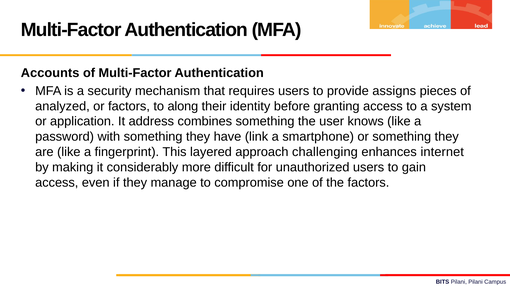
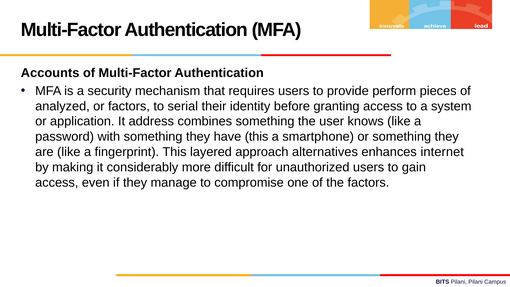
assigns: assigns -> perform (394, 91)
along: along -> serial (183, 106)
have link: link -> this (257, 137)
challenging: challenging -> alternatives (325, 152)
